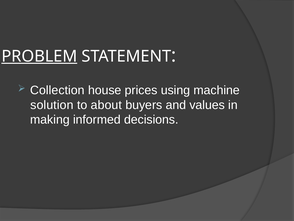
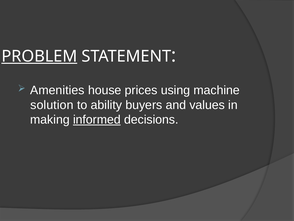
Collection: Collection -> Amenities (57, 90)
about: about -> ability (106, 105)
informed underline: none -> present (97, 119)
